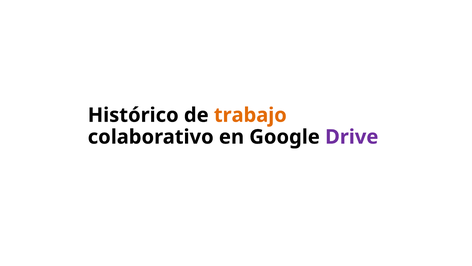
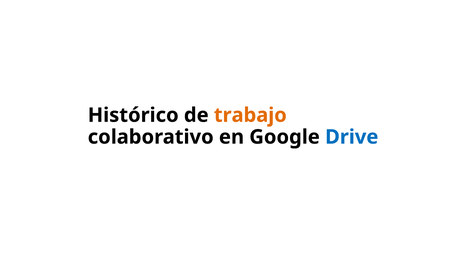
Drive colour: purple -> blue (352, 137)
